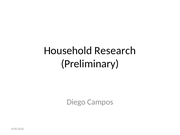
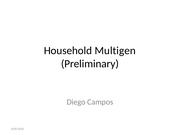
Research: Research -> Multigen (115, 51)
